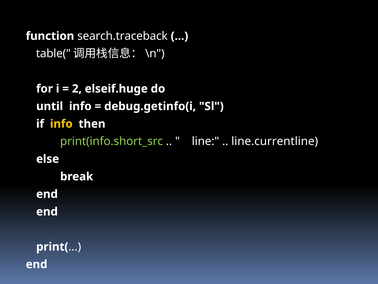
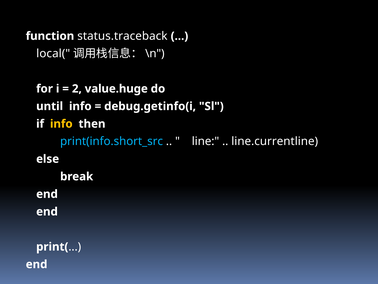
search.traceback: search.traceback -> status.traceback (122, 36)
table(: table( -> local( (53, 54)
elseif.huge: elseif.huge -> value.huge (116, 89)
print(info.short_src colour: light green -> light blue (112, 141)
